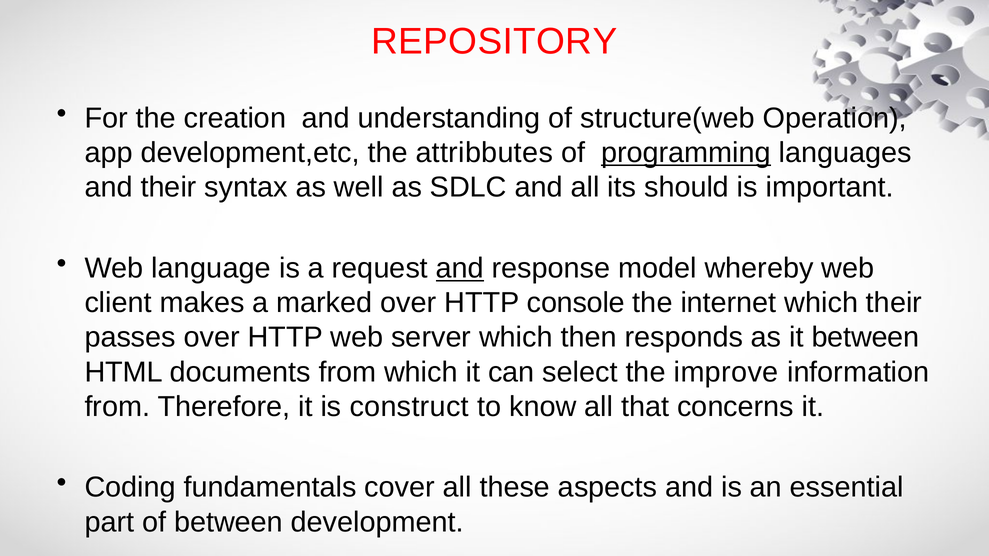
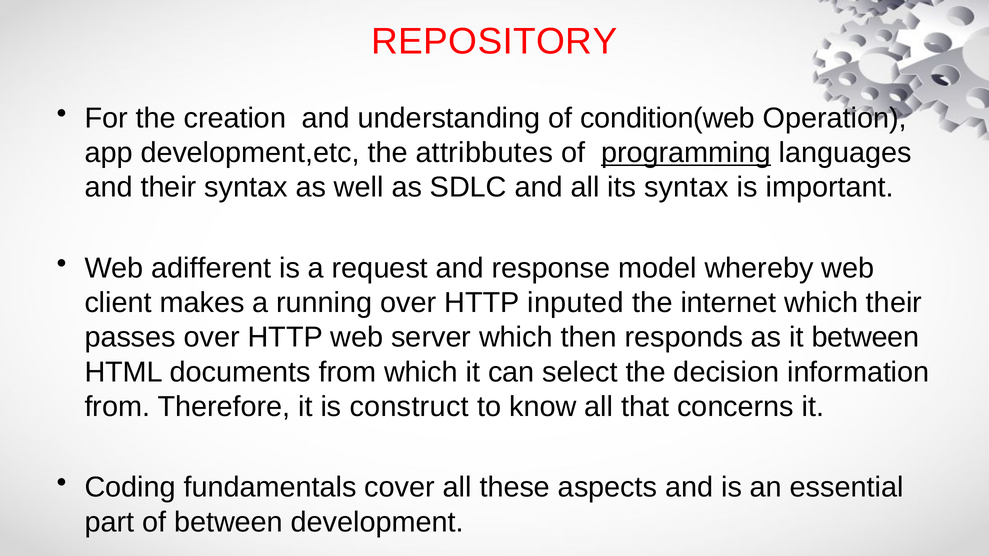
structure(web: structure(web -> condition(web (668, 118)
its should: should -> syntax (686, 188)
language: language -> adifferent (211, 268)
and underline: present -> none (460, 268)
marked: marked -> running (324, 303)
console: console -> inputed (576, 303)
improve: improve -> decision (726, 372)
